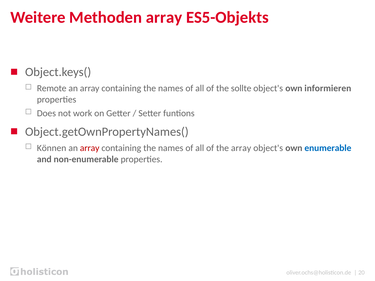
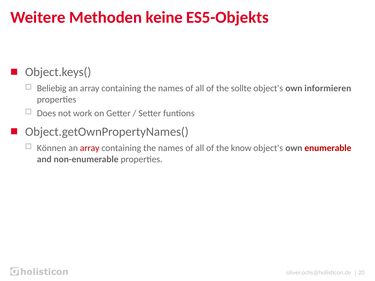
Methoden array: array -> keine (164, 17)
Remote: Remote -> Beliebig (52, 88)
the array: array -> know (241, 148)
enumerable colour: blue -> red (328, 148)
